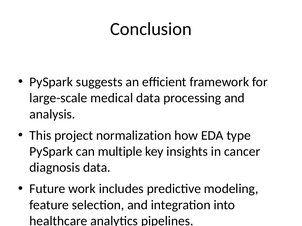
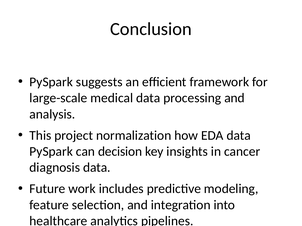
EDA type: type -> data (239, 136)
multiple: multiple -> decision (120, 152)
